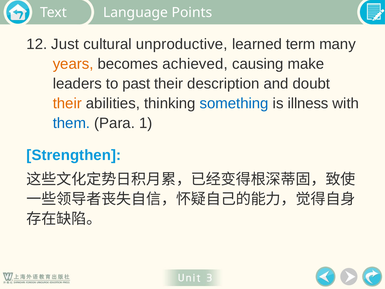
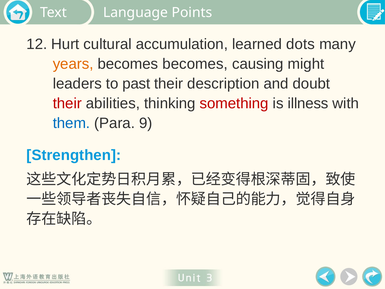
Just: Just -> Hurt (65, 44)
unproductive: unproductive -> accumulation (182, 44)
term: term -> dots (300, 44)
becomes achieved: achieved -> becomes (195, 64)
make: make -> might (306, 64)
their colour: orange -> red (67, 103)
something colour: blue -> red (234, 103)
1: 1 -> 9 (146, 123)
